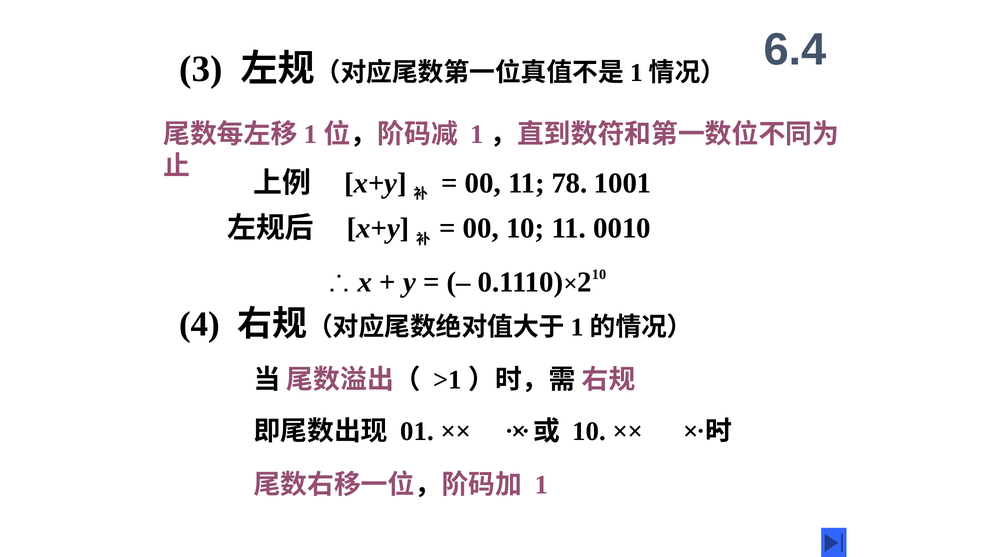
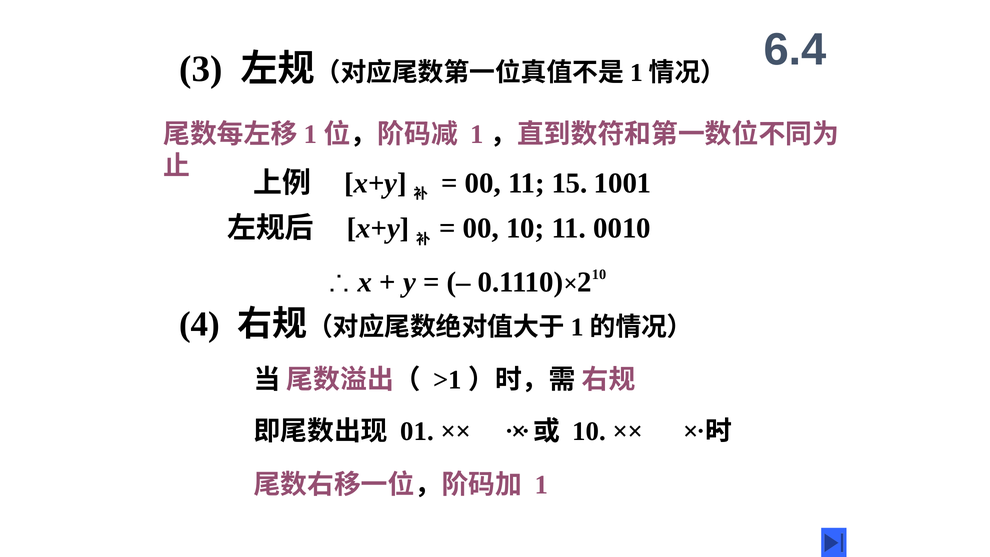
78: 78 -> 15 (569, 183)
